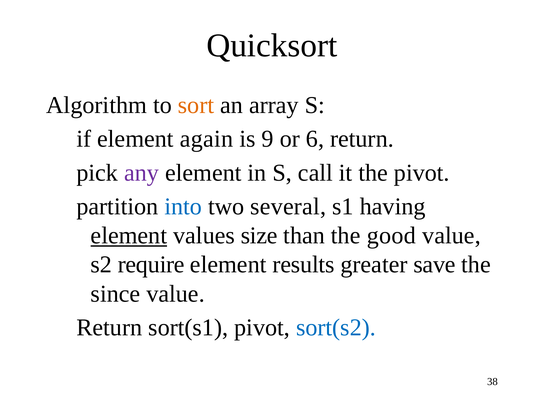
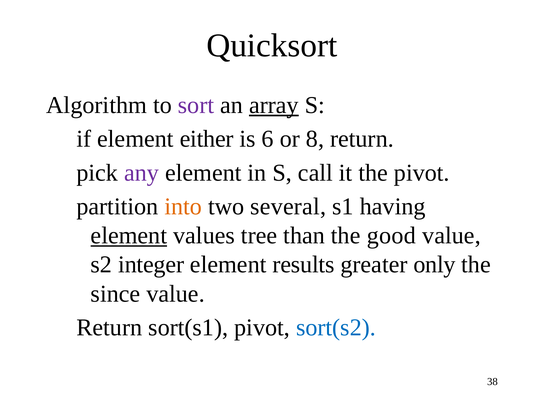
sort colour: orange -> purple (196, 105)
array underline: none -> present (274, 105)
again: again -> either (207, 139)
9: 9 -> 6 (268, 139)
6: 6 -> 8 (315, 139)
into colour: blue -> orange (183, 207)
size: size -> tree (259, 236)
require: require -> integer (151, 265)
save: save -> only (435, 265)
